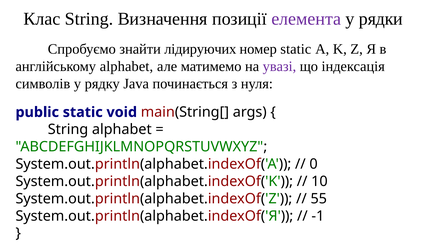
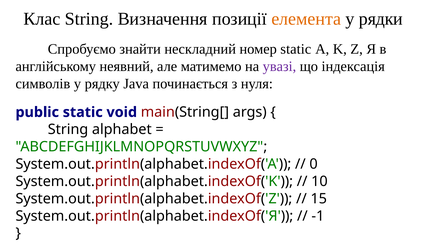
елемента colour: purple -> orange (306, 19)
лідируючих: лідируючих -> нескладний (200, 49)
англійському alphabet: alphabet -> неявний (127, 66)
55: 55 -> 15 (319, 198)
